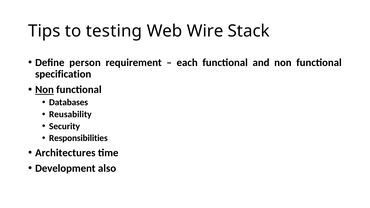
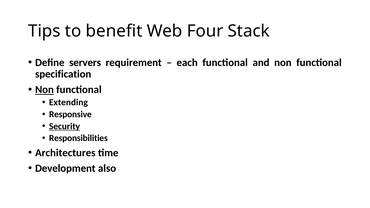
testing: testing -> benefit (114, 31)
Wire: Wire -> Four (205, 31)
person: person -> servers (85, 63)
Databases: Databases -> Extending (68, 102)
Reusability: Reusability -> Responsive (70, 114)
Security underline: none -> present (65, 126)
